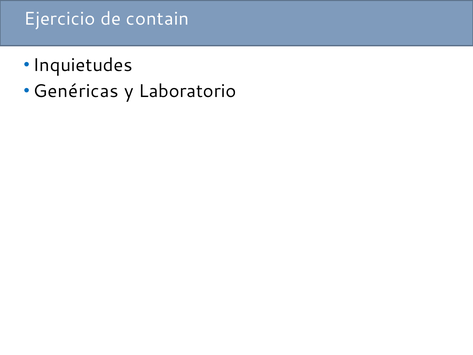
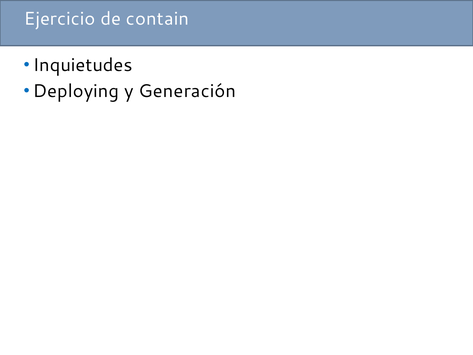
Genéricas: Genéricas -> Deploying (76, 91)
Laboratorio: Laboratorio -> Generación (187, 91)
